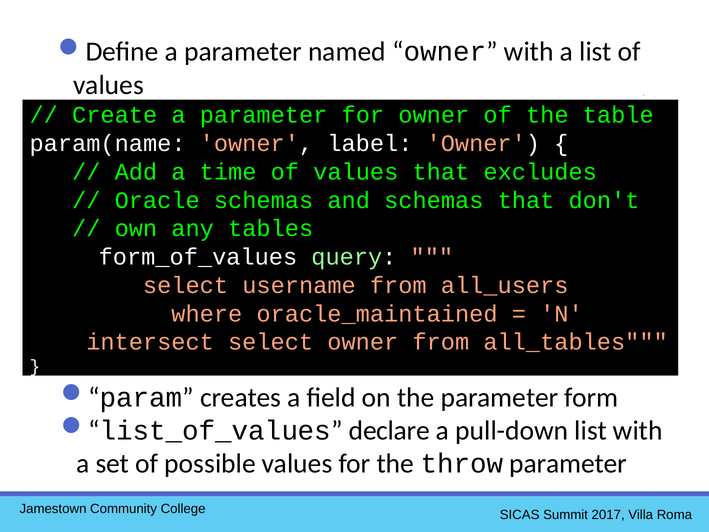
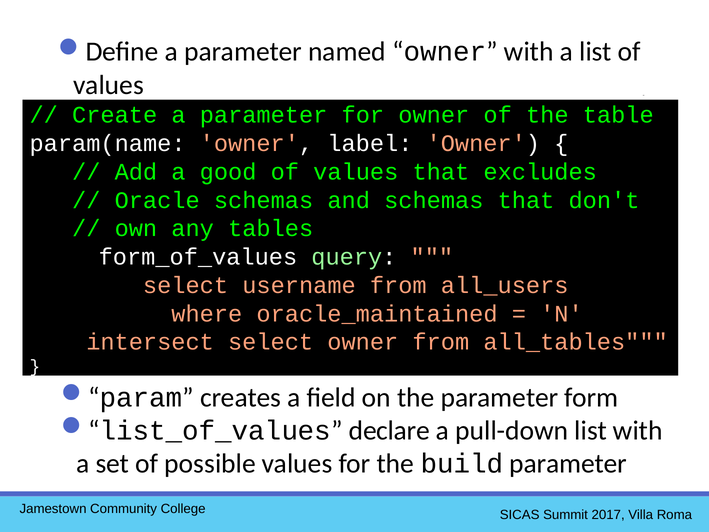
time: time -> good (228, 172)
throw: throw -> build (462, 464)
